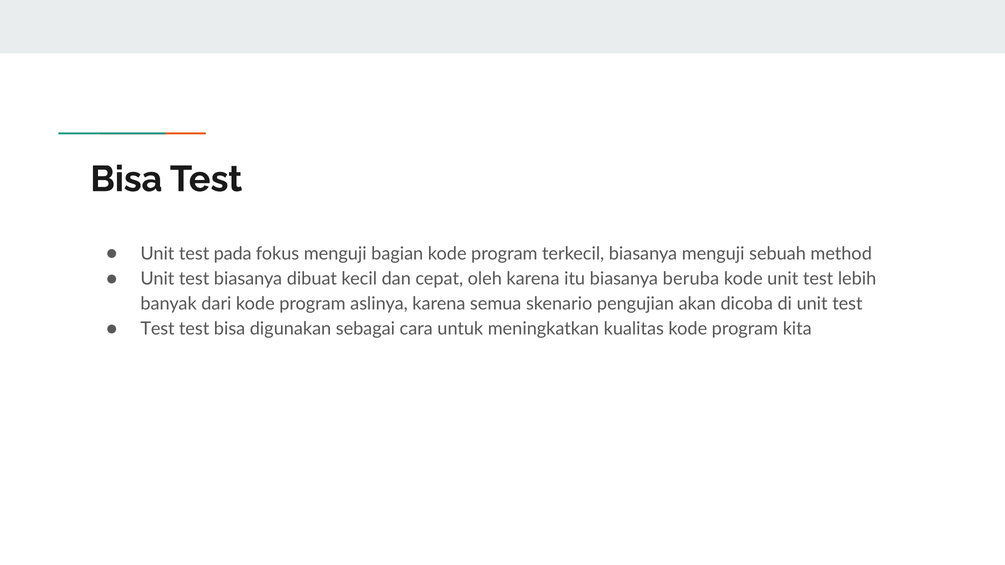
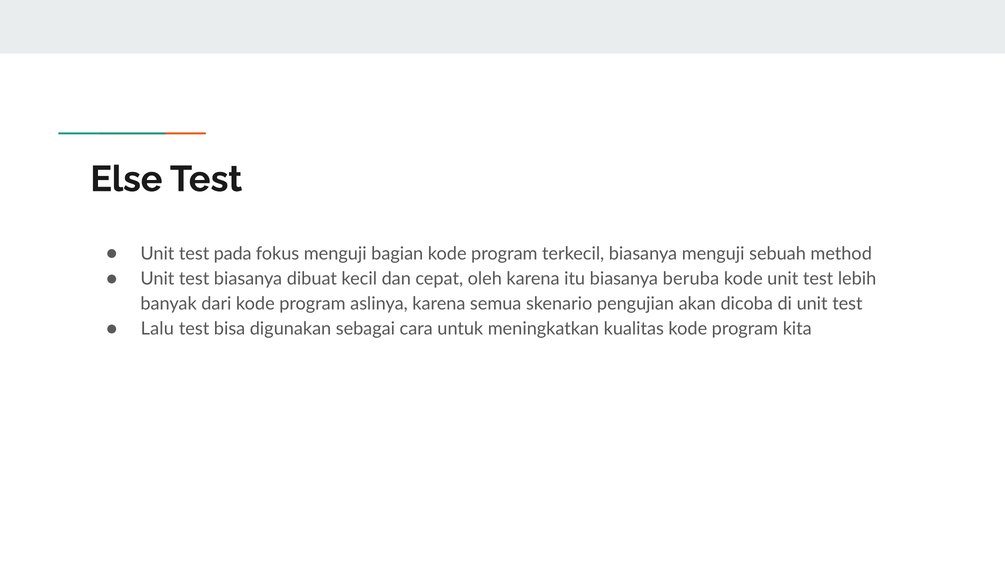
Bisa: Bisa -> Else (126, 179)
Test: Test -> Lalu (157, 329)
